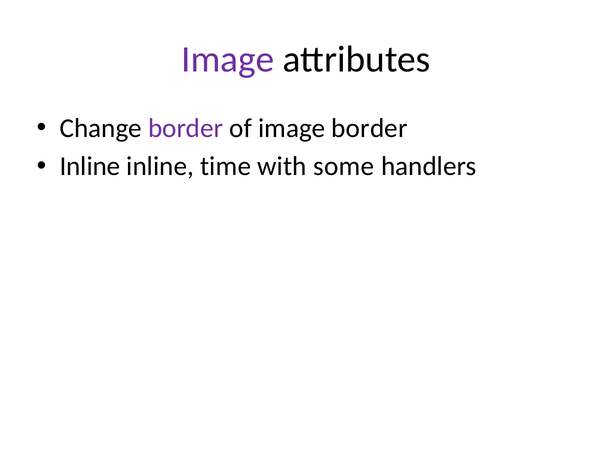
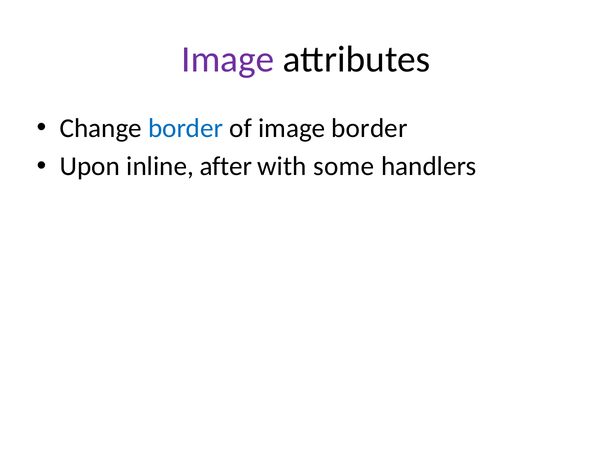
border colour: purple -> blue (186, 128)
Inline: Inline -> Upon (90, 166)
time: time -> after (226, 166)
